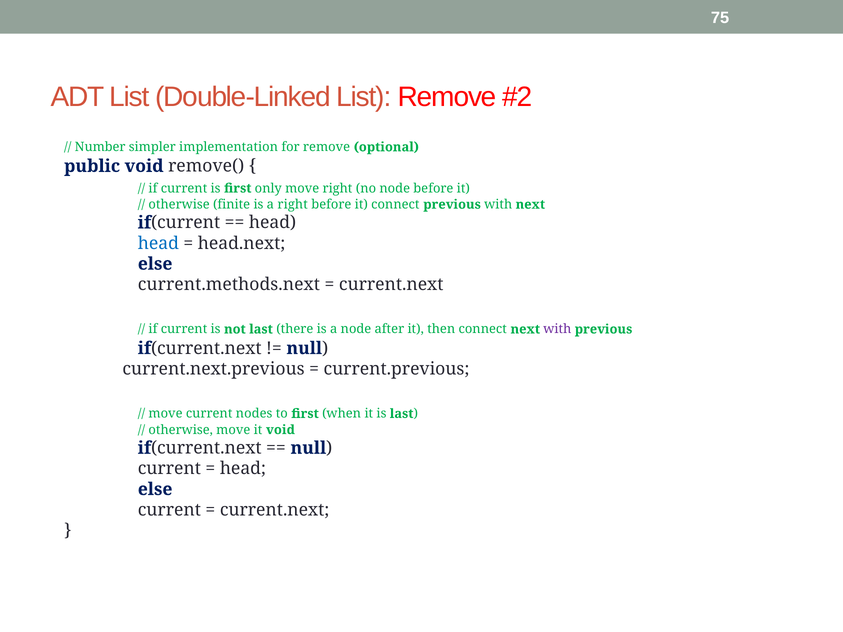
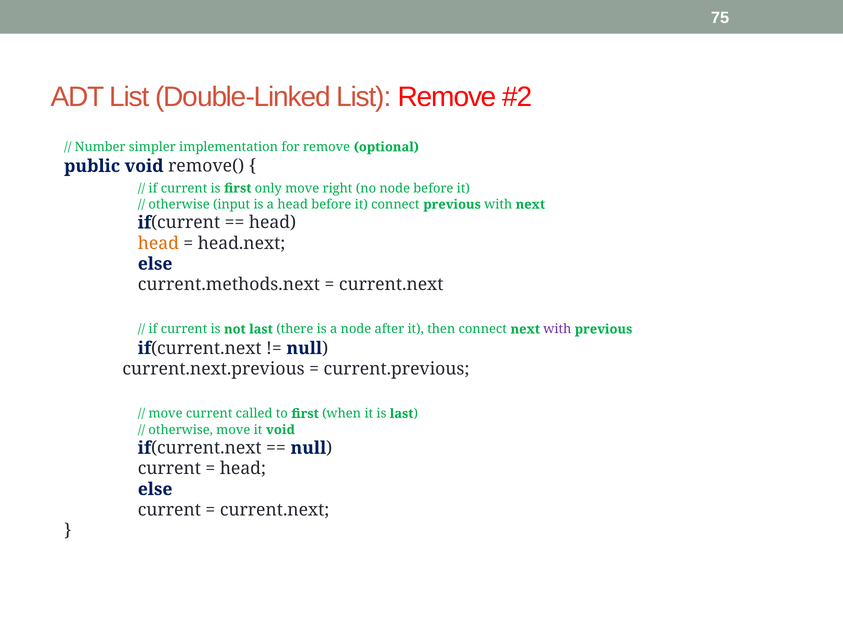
finite: finite -> input (232, 205)
a right: right -> head (293, 205)
head colour: blue -> orange (158, 243)
nodes: nodes -> called (254, 414)
